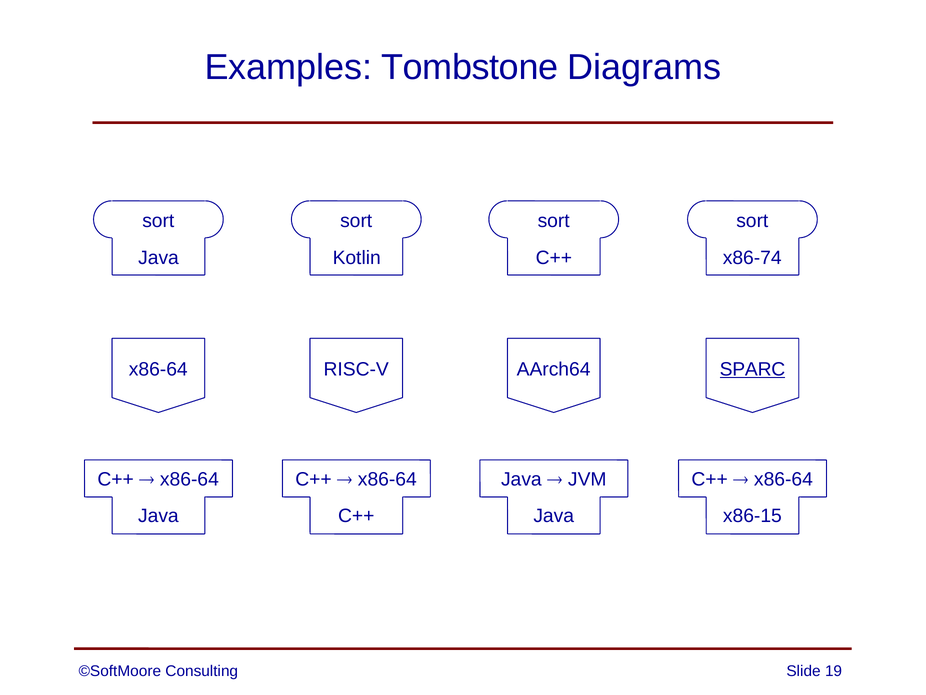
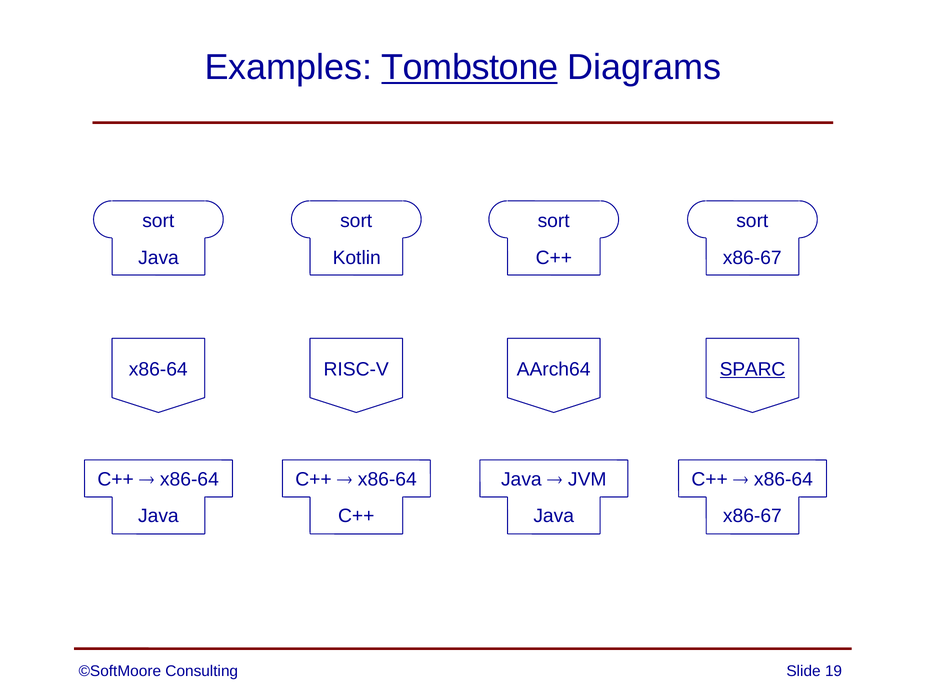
Tombstone underline: none -> present (470, 67)
x86-74: x86-74 -> x86-67 (752, 258)
x86-15: x86-15 -> x86-67 (752, 516)
